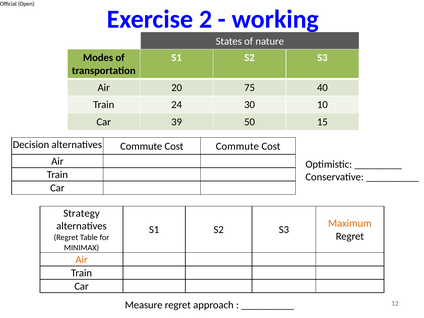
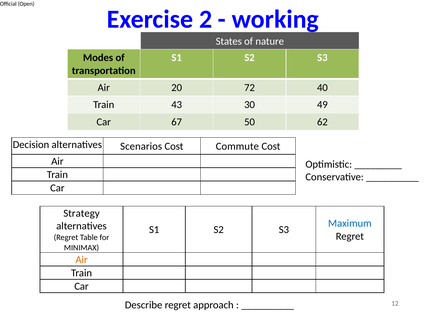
75: 75 -> 72 (250, 88)
24: 24 -> 43 (177, 105)
10: 10 -> 49 (322, 105)
39: 39 -> 67 (177, 122)
15: 15 -> 62 (322, 122)
alternatives Commute: Commute -> Scenarios (141, 146)
Maximum colour: orange -> blue (350, 223)
Measure: Measure -> Describe (144, 305)
